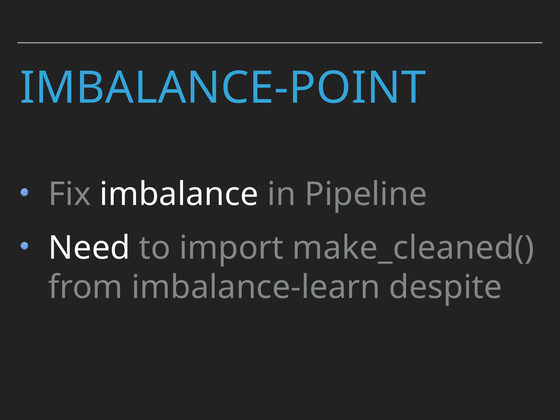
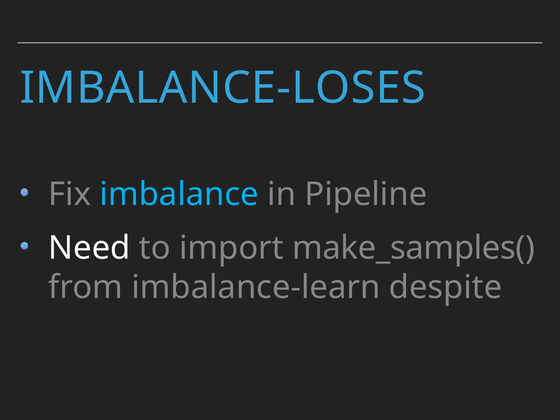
IMBALANCE-POINT: IMBALANCE-POINT -> IMBALANCE-LOSES (223, 88)
imbalance colour: white -> light blue (179, 194)
make_cleaned(: make_cleaned( -> make_samples( (414, 248)
